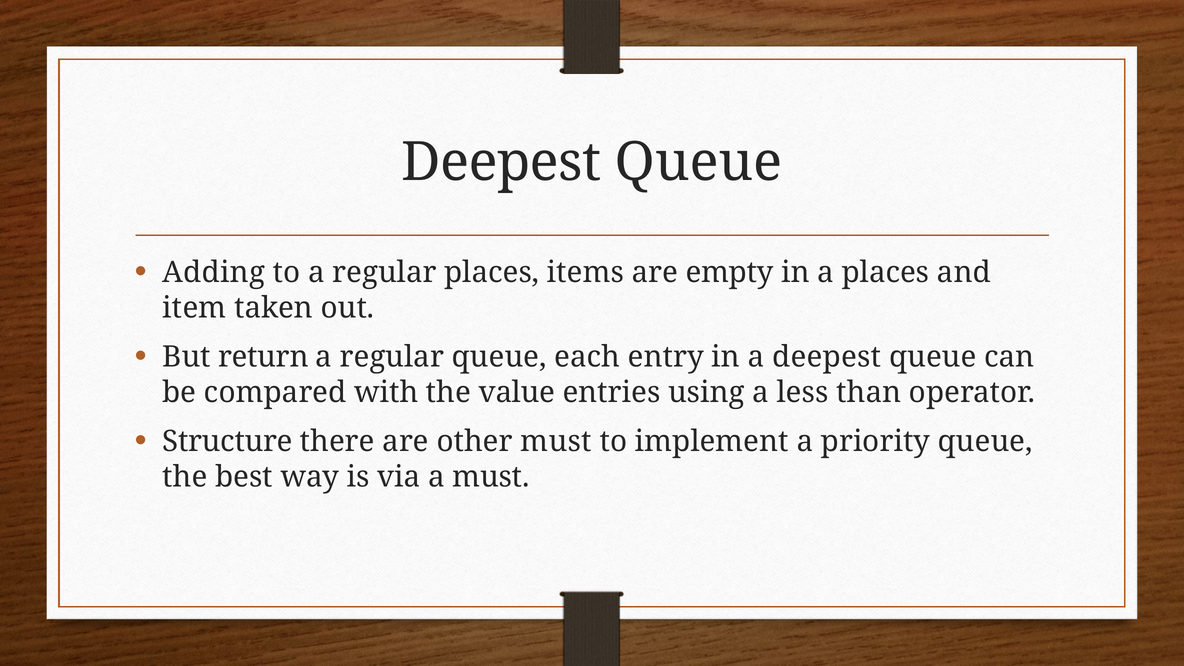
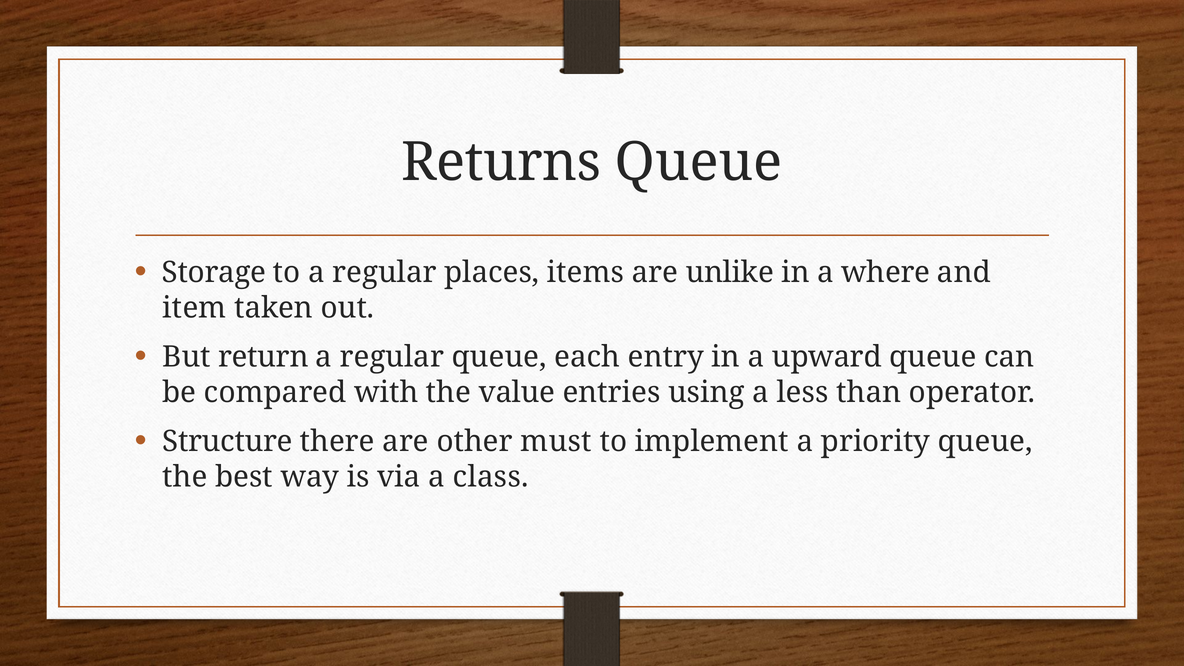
Deepest: Deepest -> Returns (501, 162)
Adding: Adding -> Storage (214, 273)
empty: empty -> unlike (730, 273)
a places: places -> where (886, 273)
a deepest: deepest -> upward (827, 357)
a must: must -> class (491, 477)
